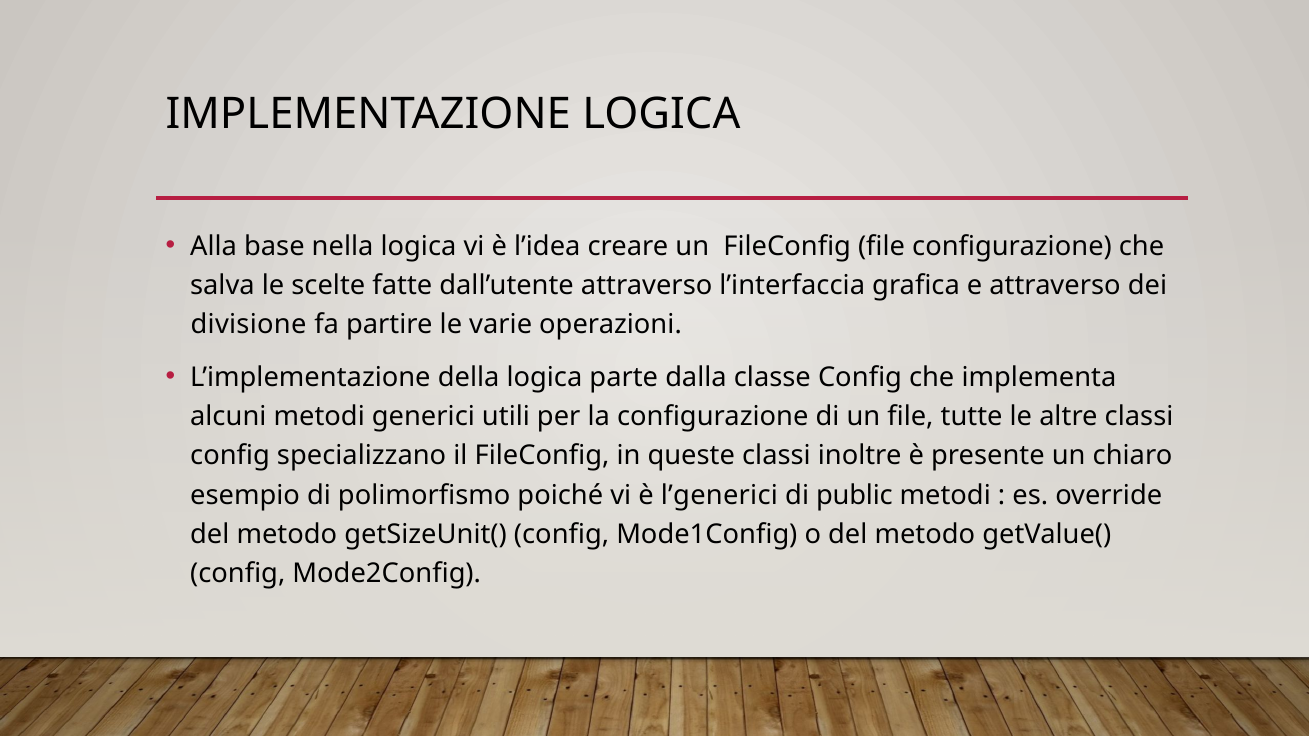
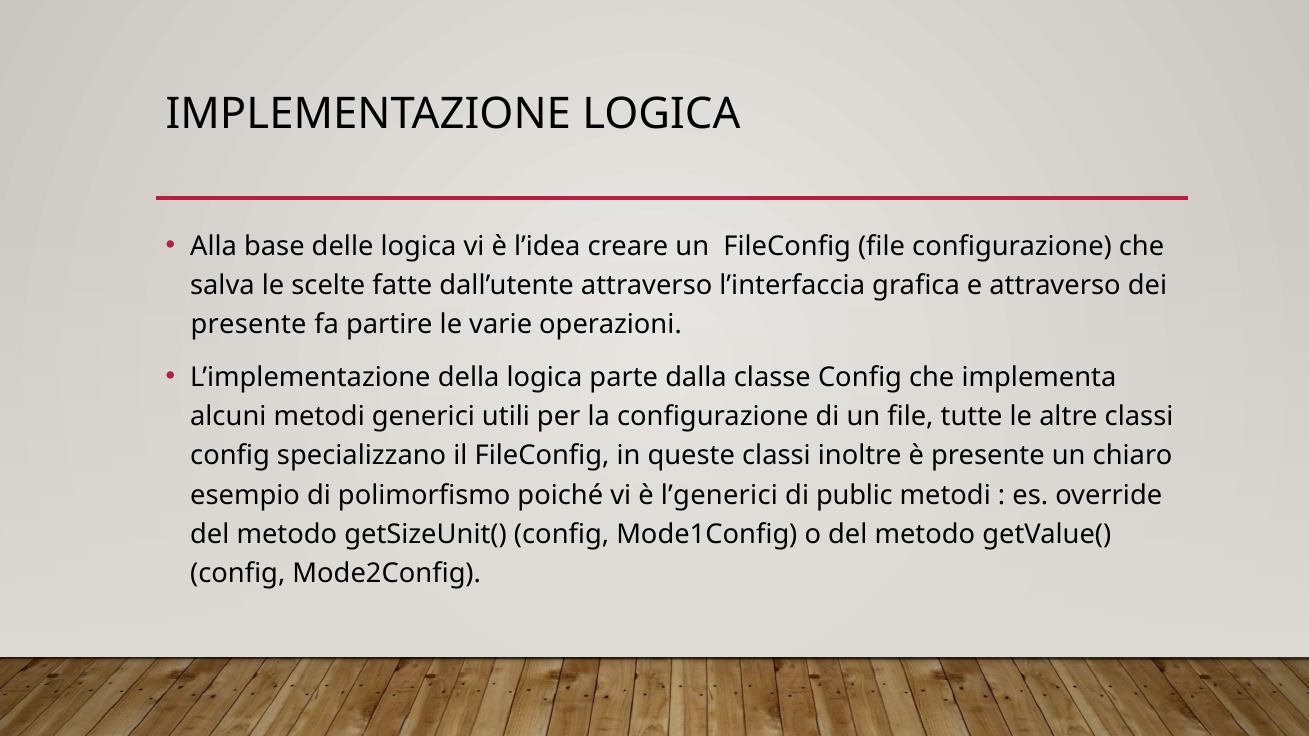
nella: nella -> delle (343, 246)
divisione: divisione -> presente (249, 325)
